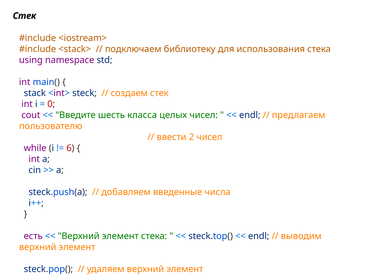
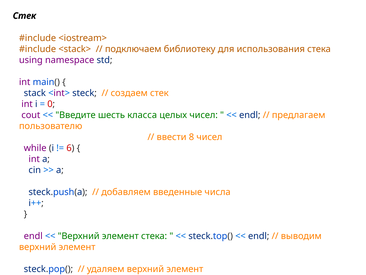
2: 2 -> 8 (191, 137)
есть: есть -> endl (33, 236)
